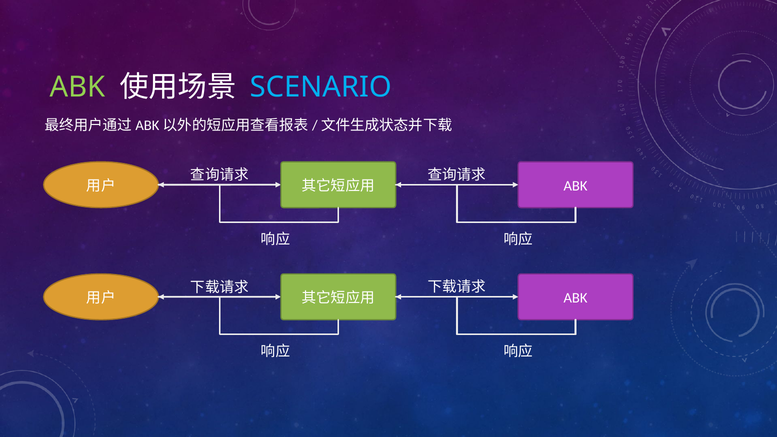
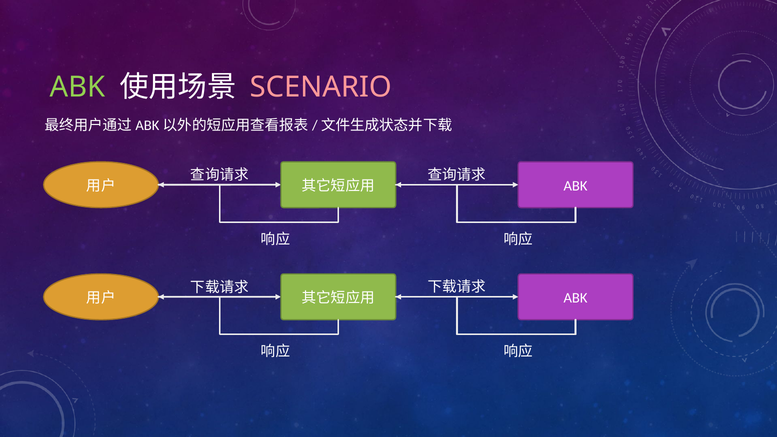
SCENARIO colour: light blue -> pink (321, 87)
